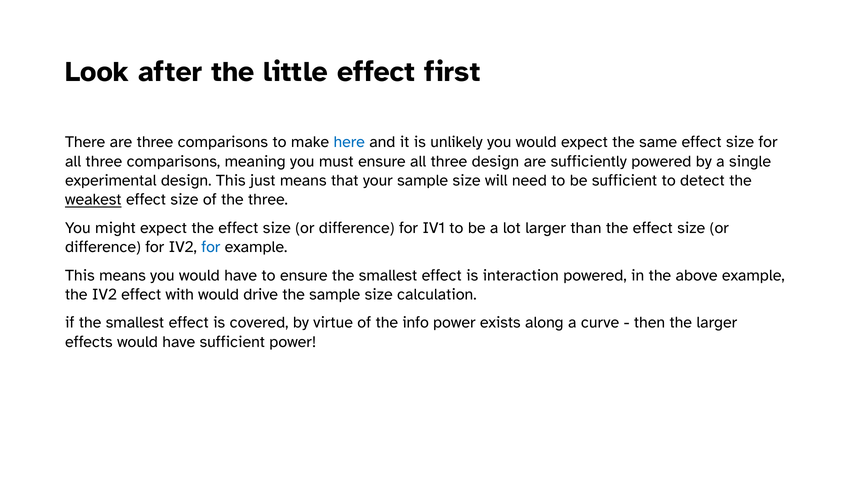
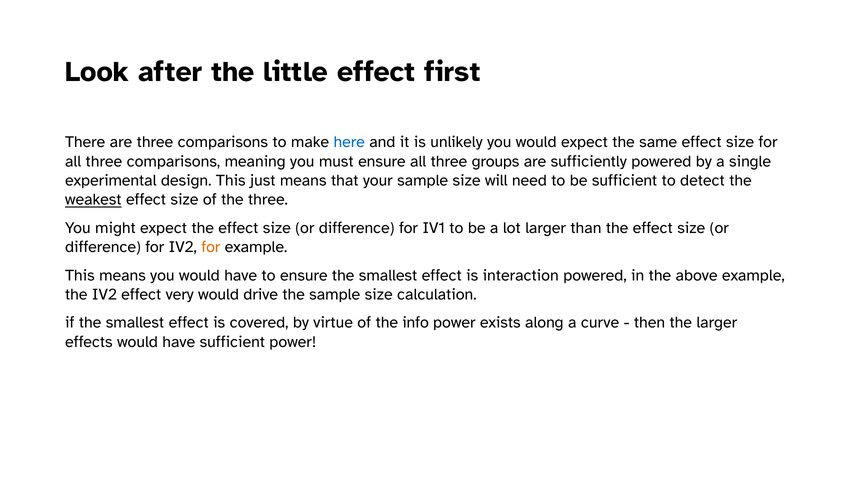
three design: design -> groups (496, 161)
for colour: blue -> orange (211, 247)
with: with -> very (180, 294)
